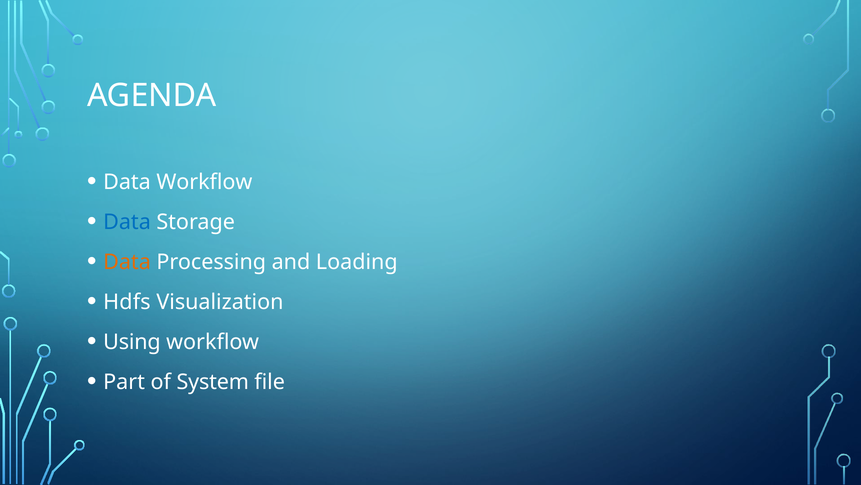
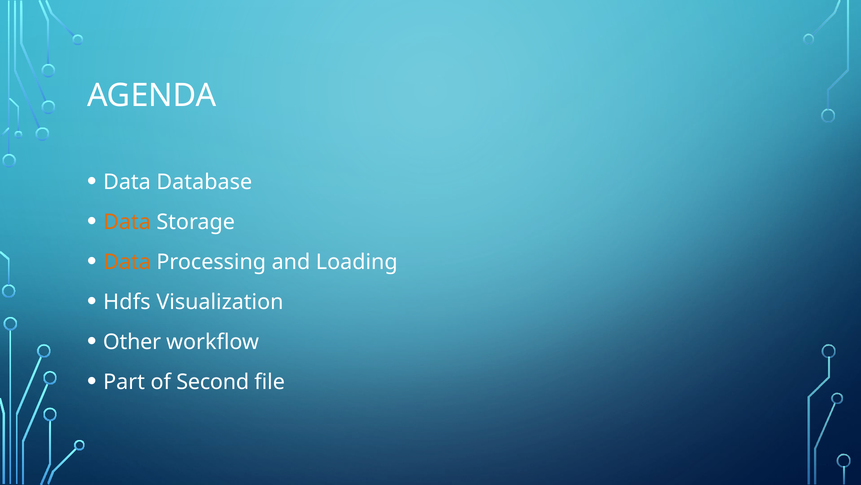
Data Workflow: Workflow -> Database (204, 182)
Data colour: blue -> orange (127, 222)
Using: Using -> Other (132, 342)
System: System -> Second (213, 382)
